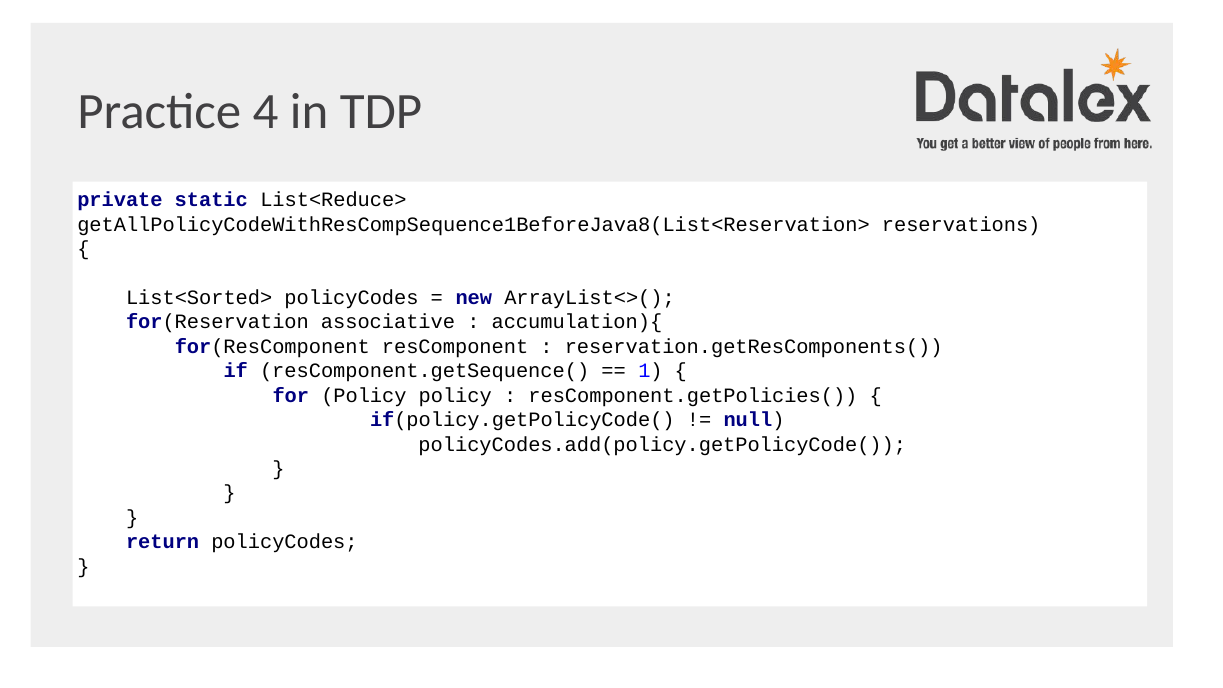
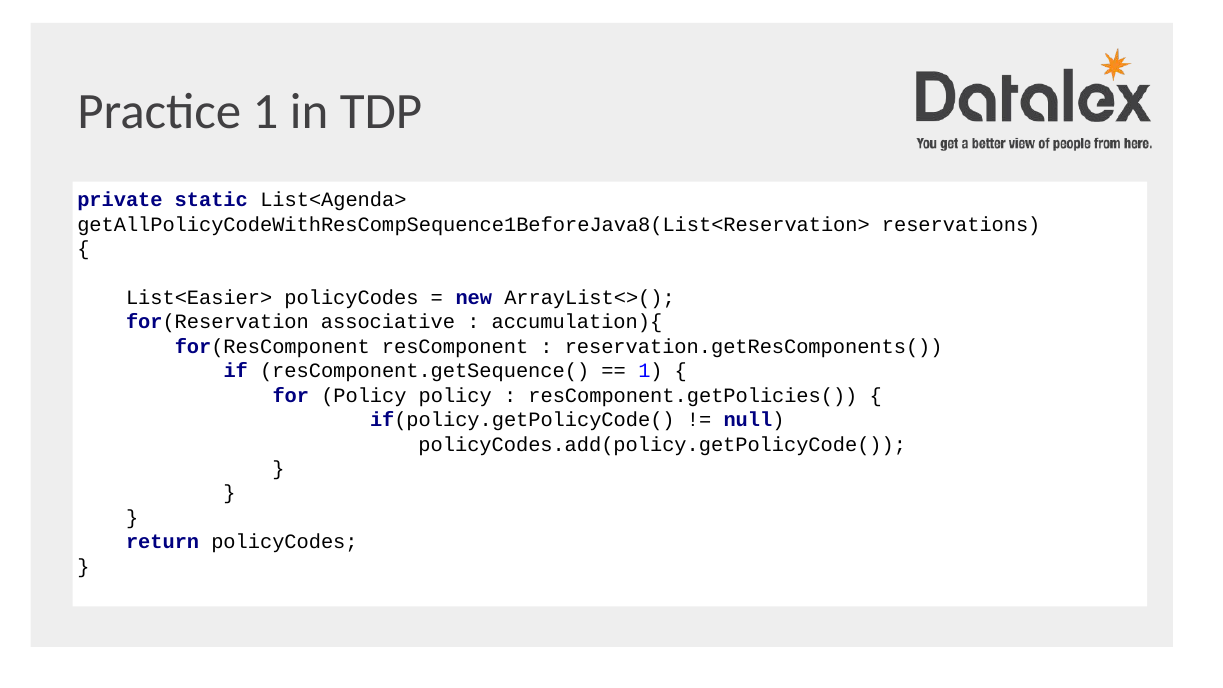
Practice 4: 4 -> 1 (266, 112)
List<Reduce>: List<Reduce> -> List<Agenda> (333, 200)
List<Sorted>: List<Sorted> -> List<Easier> (199, 298)
